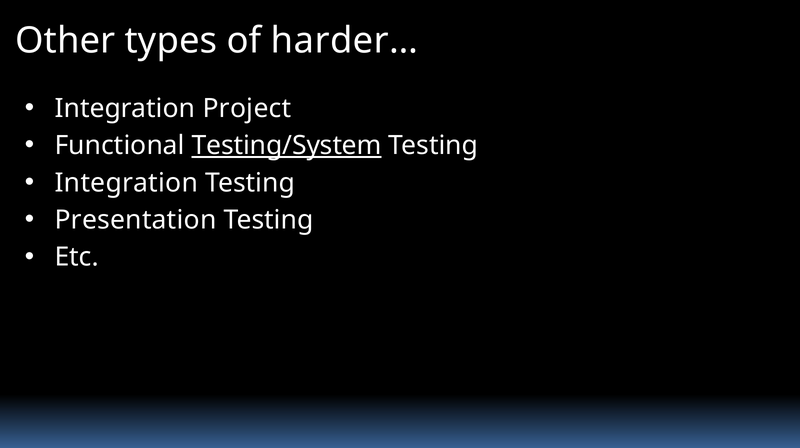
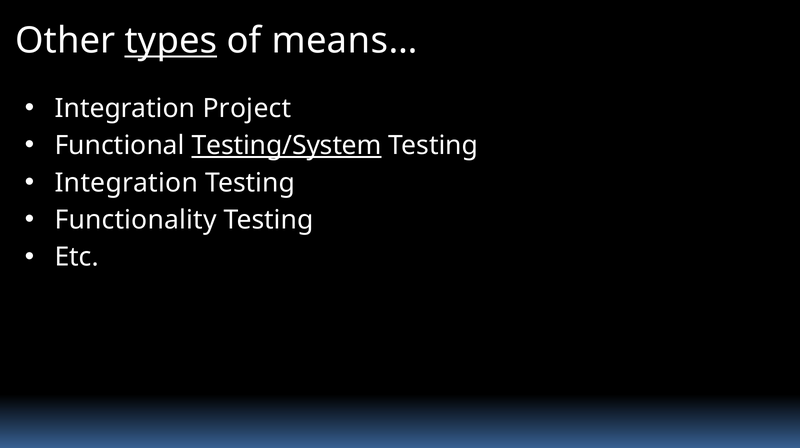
types underline: none -> present (171, 41)
harder…: harder… -> means… (344, 41)
Presentation: Presentation -> Functionality (136, 220)
